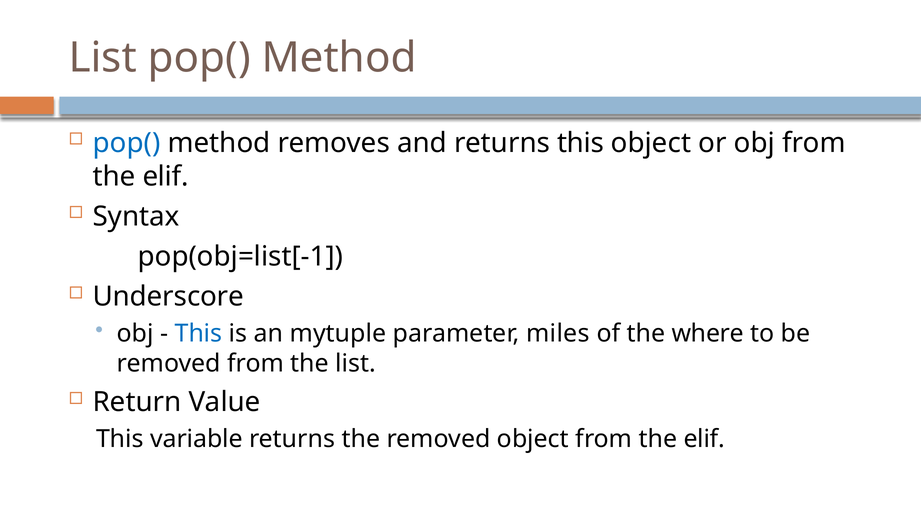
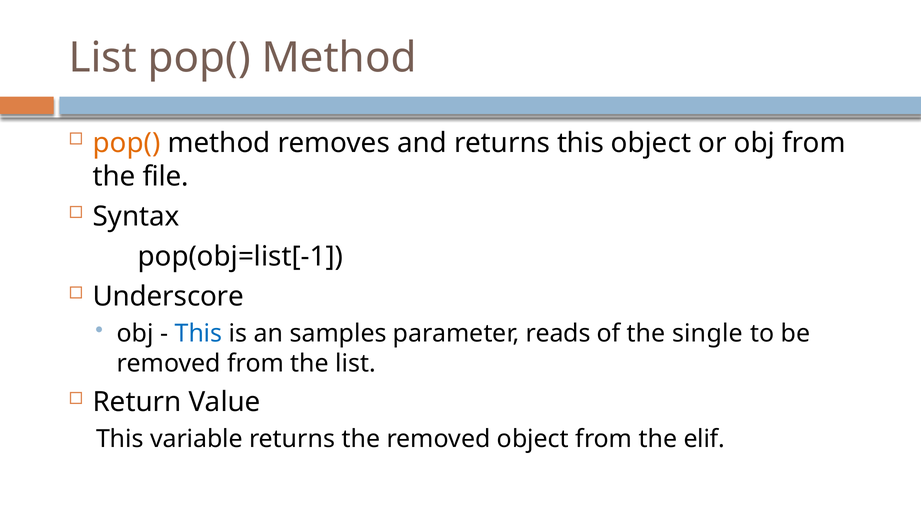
pop( colour: blue -> orange (127, 143)
elif: elif -> file (166, 176)
mytuple: mytuple -> samples (338, 334)
miles: miles -> reads (558, 334)
where: where -> single (708, 334)
